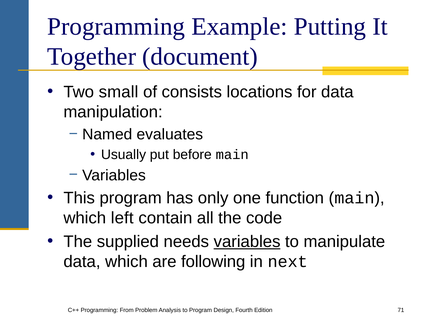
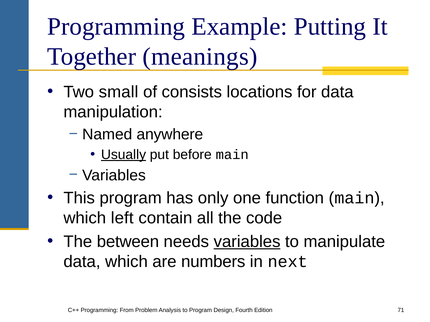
document: document -> meanings (200, 57)
evaluates: evaluates -> anywhere (170, 135)
Usually underline: none -> present (124, 155)
supplied: supplied -> between (128, 242)
following: following -> numbers (213, 262)
